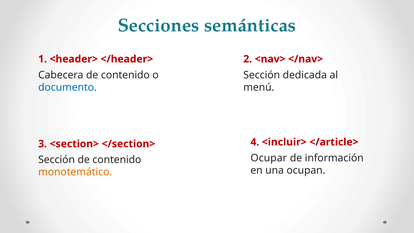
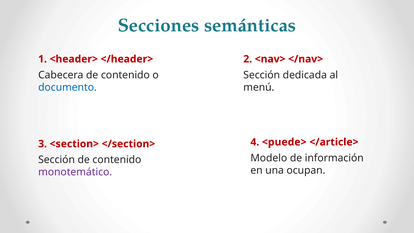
<incluir>: <incluir> -> <puede> (284, 142)
Ocupar: Ocupar -> Modelo (269, 158)
monotemático colour: orange -> purple (75, 172)
